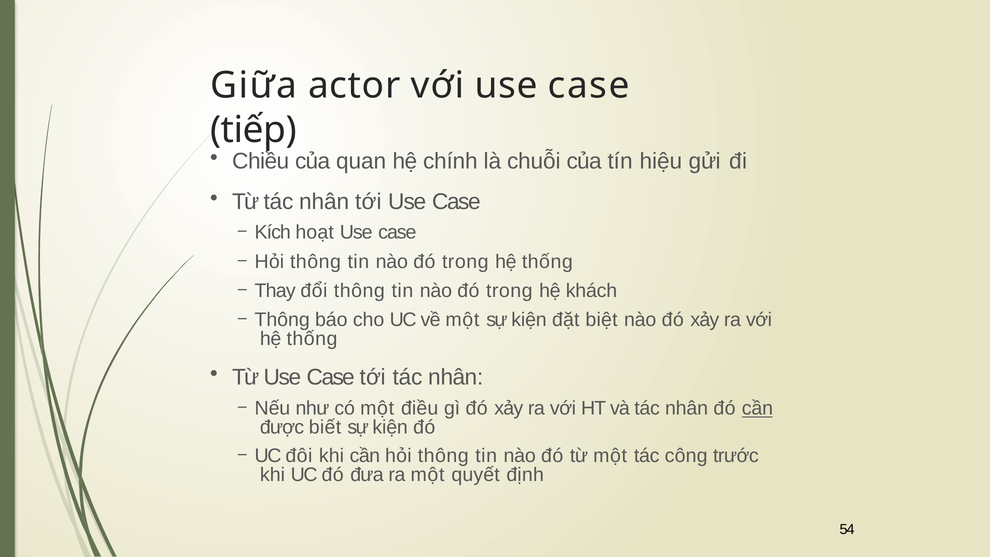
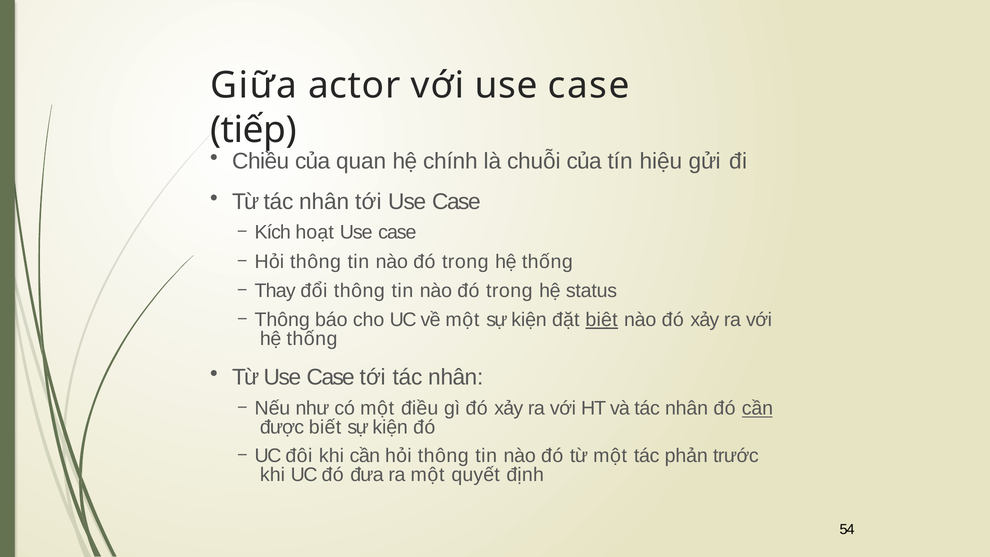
khách: khách -> status (592, 291)
biệt underline: none -> present (602, 320)
công: công -> phản (686, 456)
